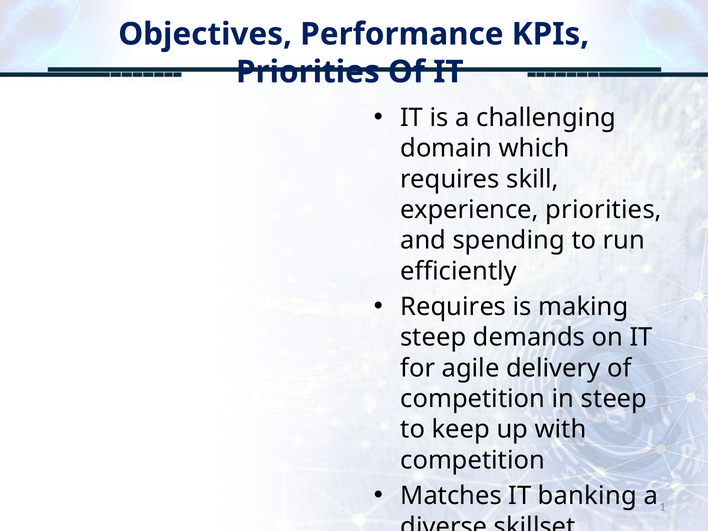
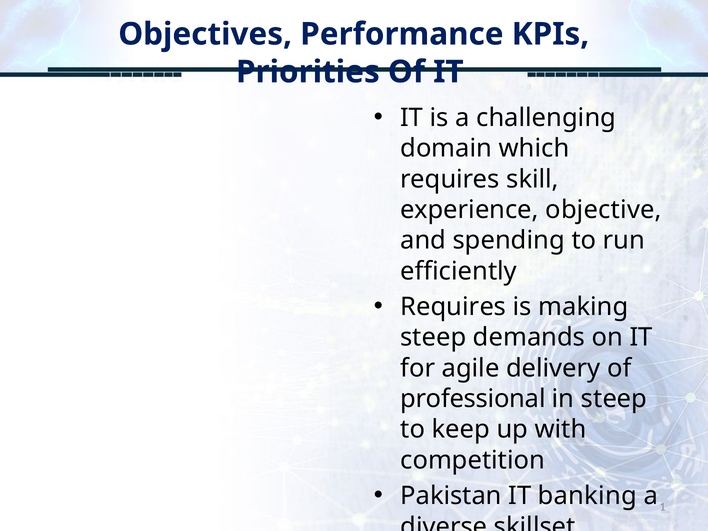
experience priorities: priorities -> objective (604, 210)
competition: competition -> professional (473, 399)
Matches: Matches -> Pakistan (451, 496)
